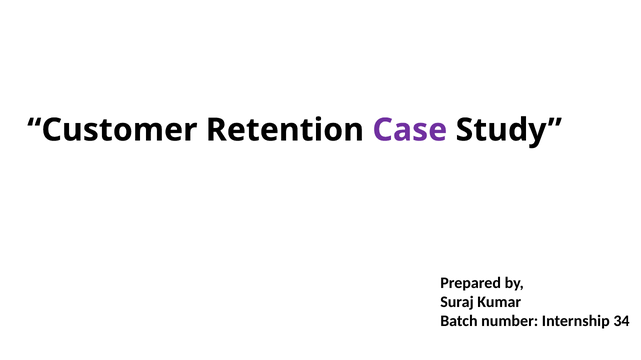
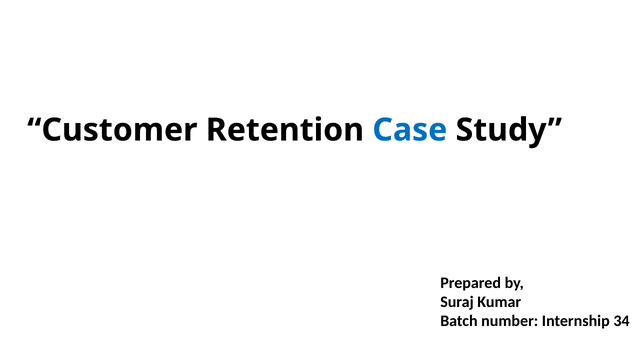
Case colour: purple -> blue (410, 130)
